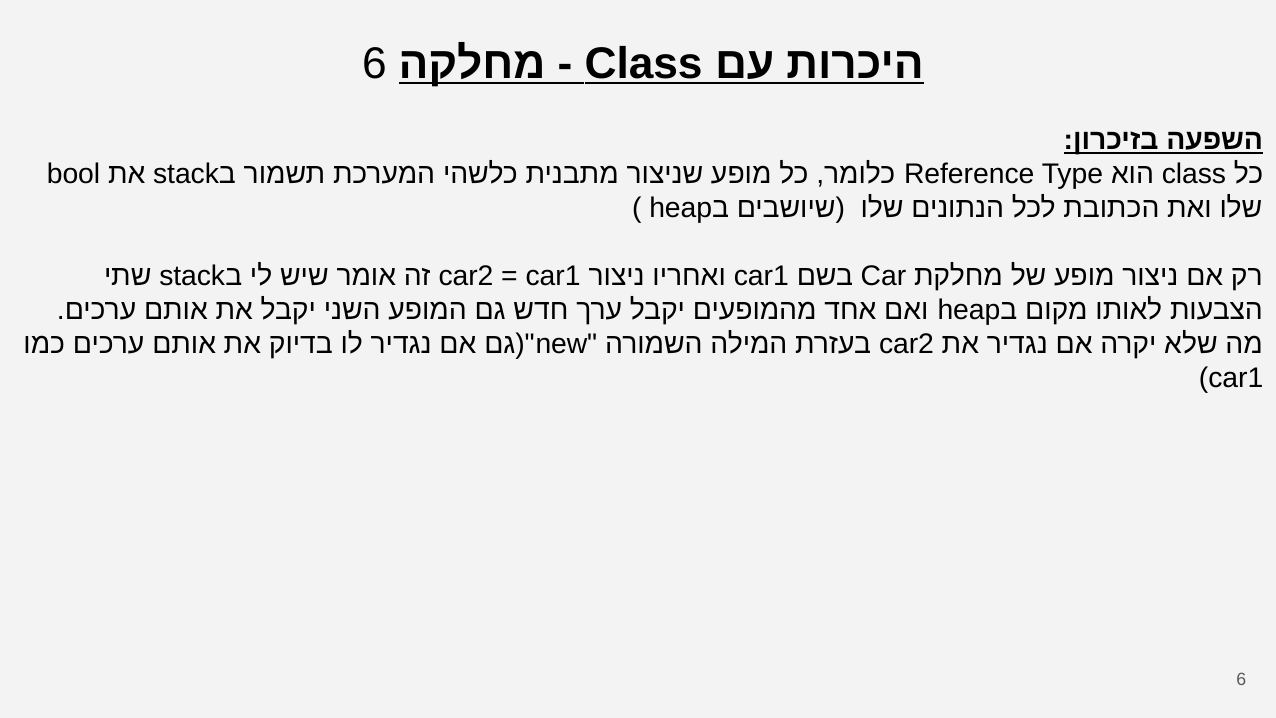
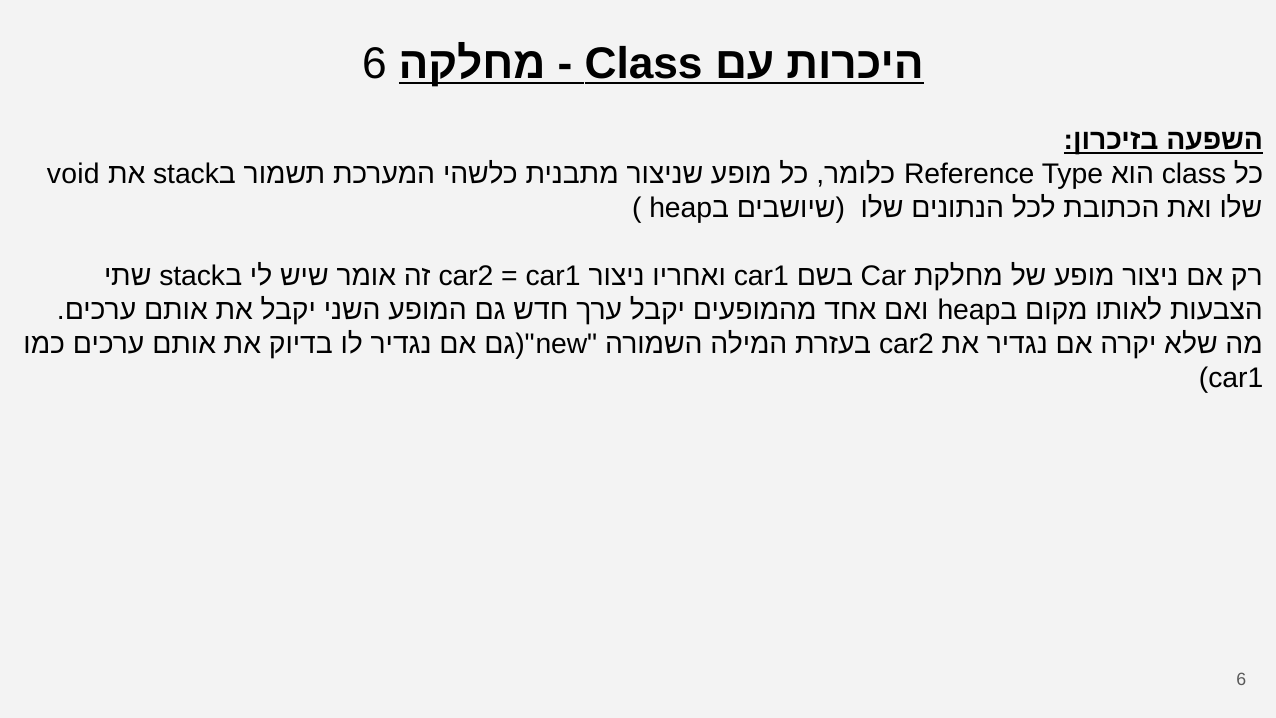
bool: bool -> void (73, 174)
